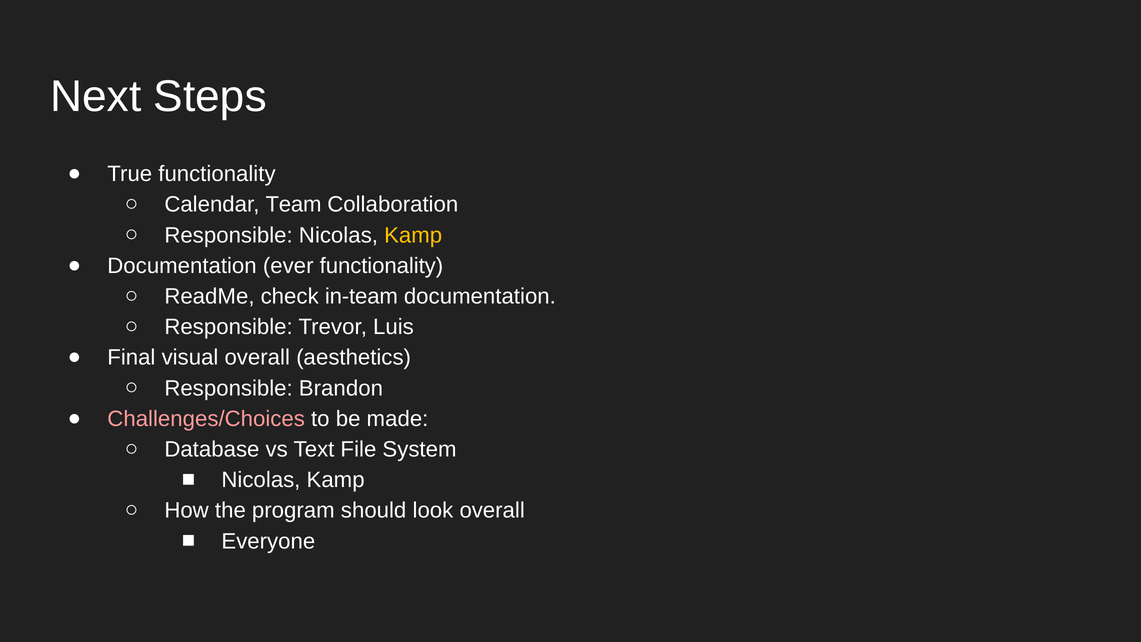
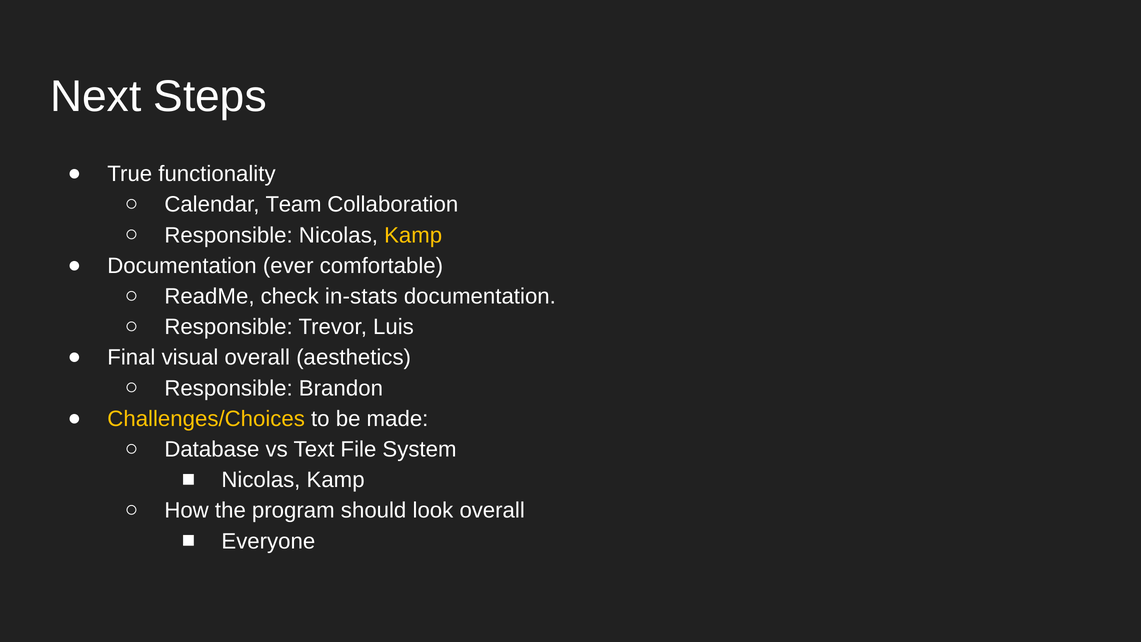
ever functionality: functionality -> comfortable (381, 266)
in-team: in-team -> in-stats (361, 296)
Challenges/Choices colour: pink -> yellow (206, 419)
